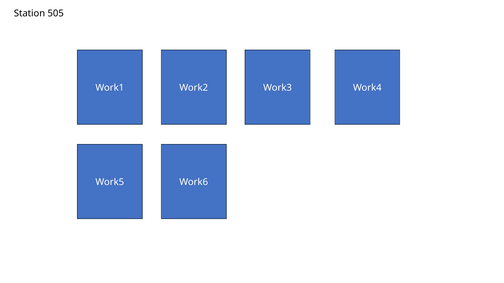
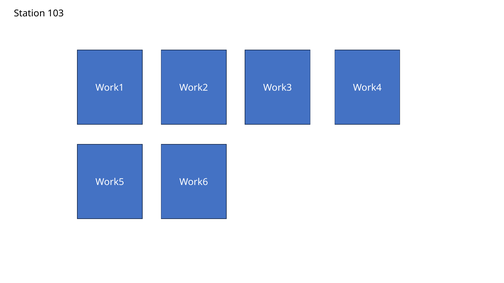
505: 505 -> 103 (56, 13)
